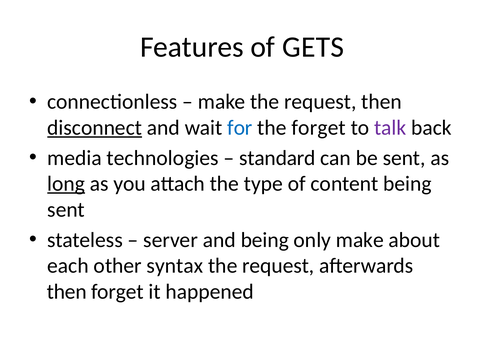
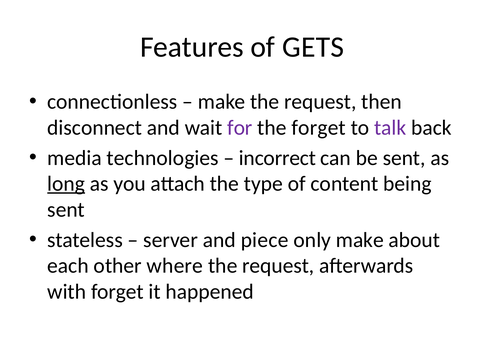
disconnect underline: present -> none (95, 128)
for colour: blue -> purple (240, 128)
standard: standard -> incorrect (277, 158)
and being: being -> piece (265, 240)
syntax: syntax -> where (175, 266)
then: then -> with (67, 291)
